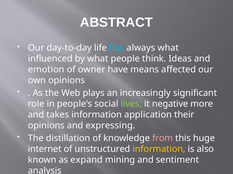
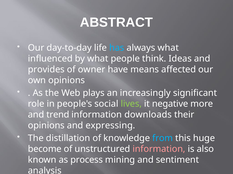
emotion: emotion -> provides (46, 70)
takes: takes -> trend (58, 115)
application: application -> downloads (148, 115)
from colour: pink -> light blue (163, 139)
internet: internet -> become (45, 150)
information colour: yellow -> pink (159, 150)
expand: expand -> process (87, 160)
